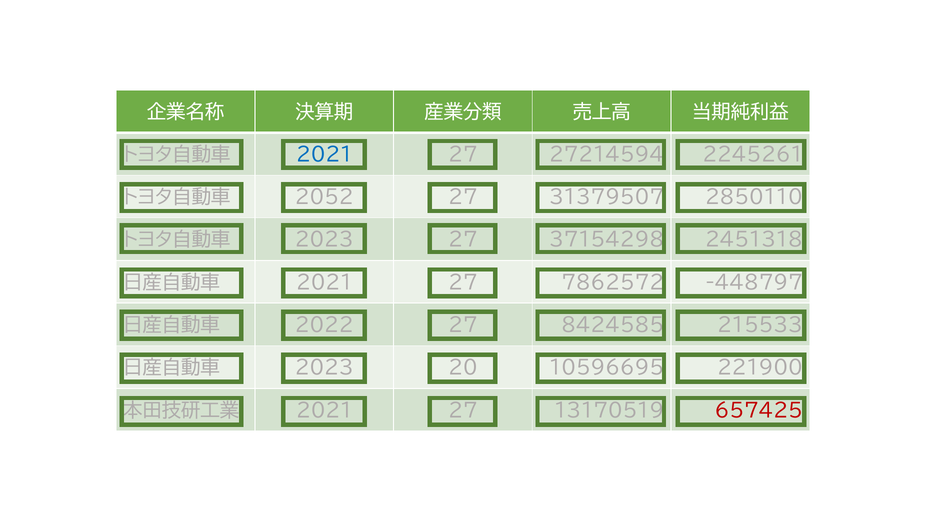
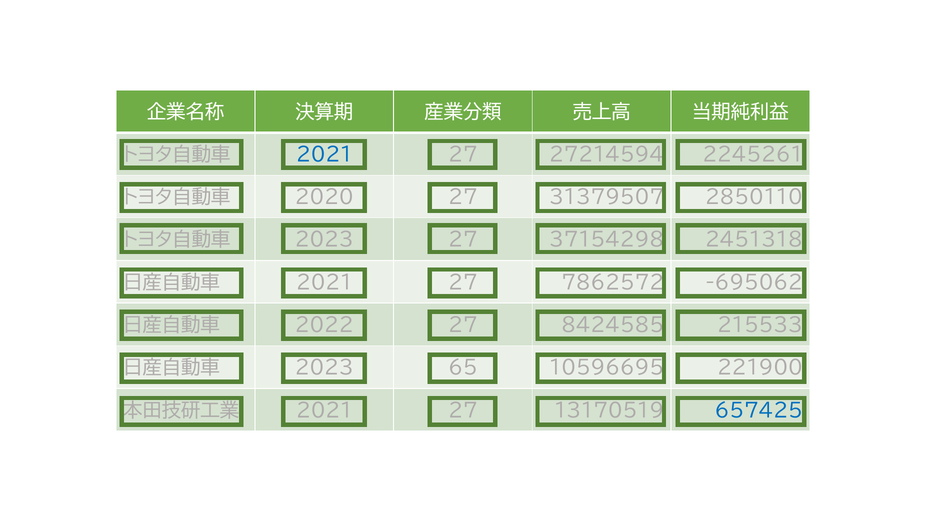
2052: 2052 -> 2020 (324, 197)
-448797: -448797 -> -695062 (754, 283)
20: 20 -> 65 (463, 368)
657425 colour: red -> blue (759, 411)
